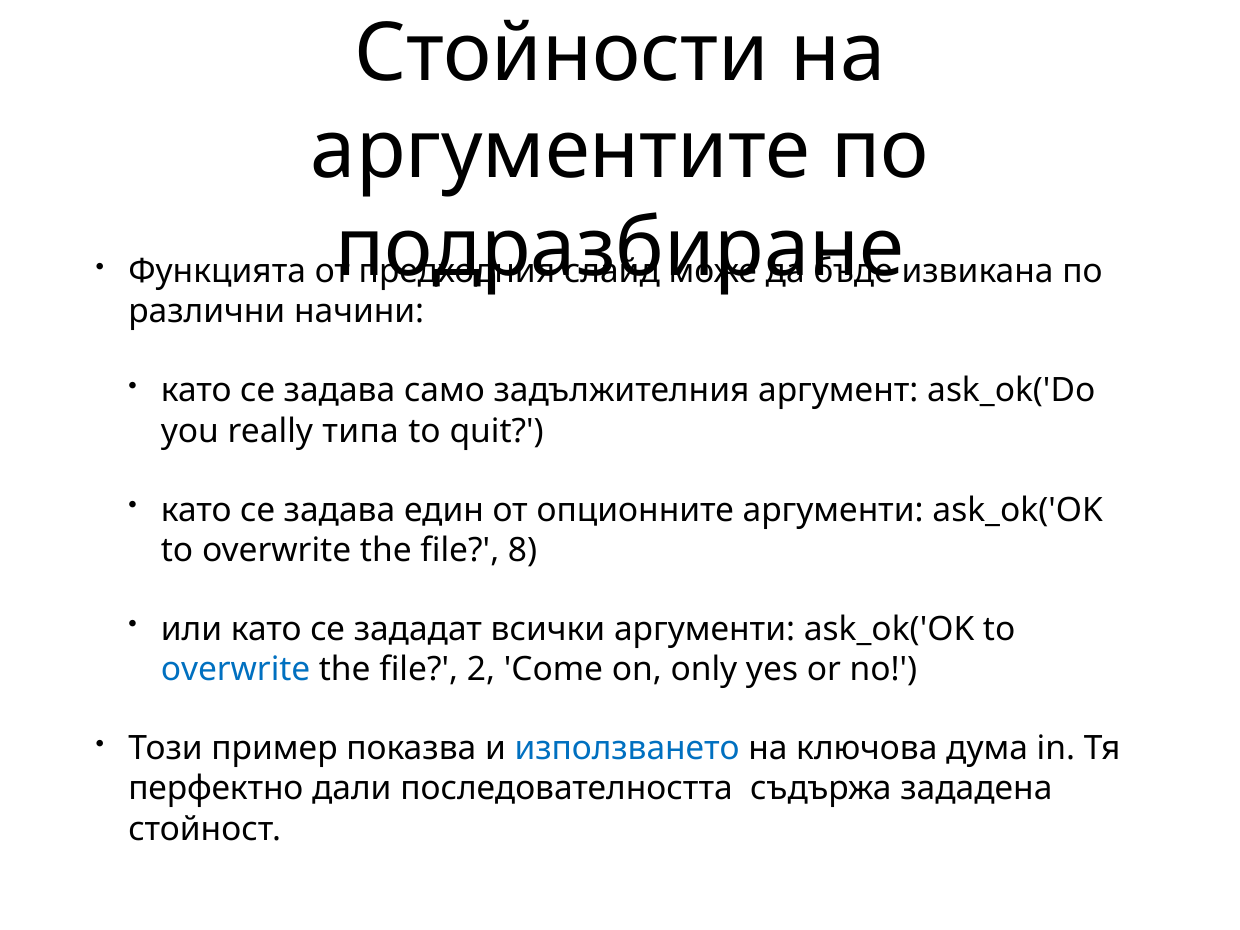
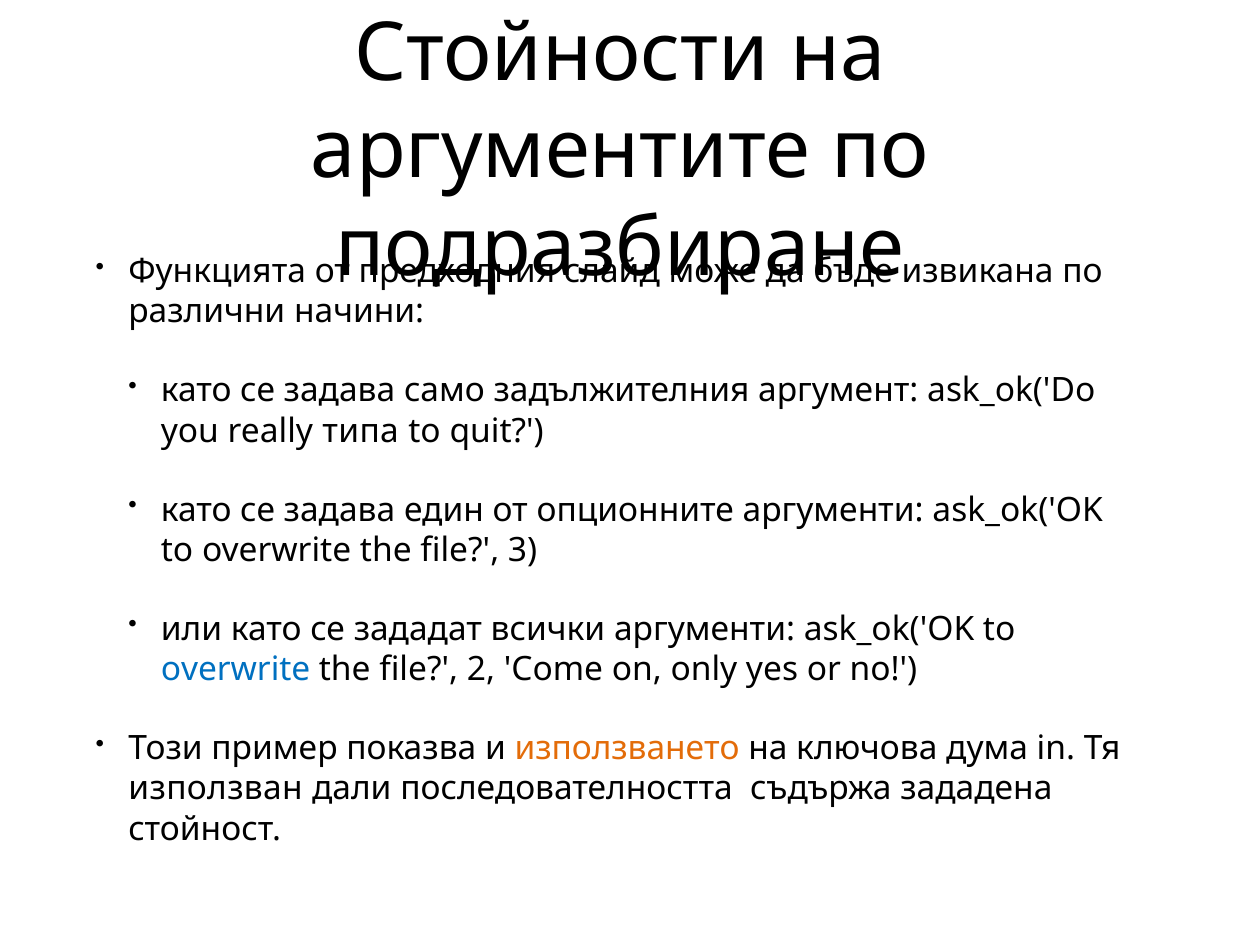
8: 8 -> 3 (523, 550)
използването colour: blue -> orange (627, 749)
перфектно: перфектно -> използван (216, 789)
